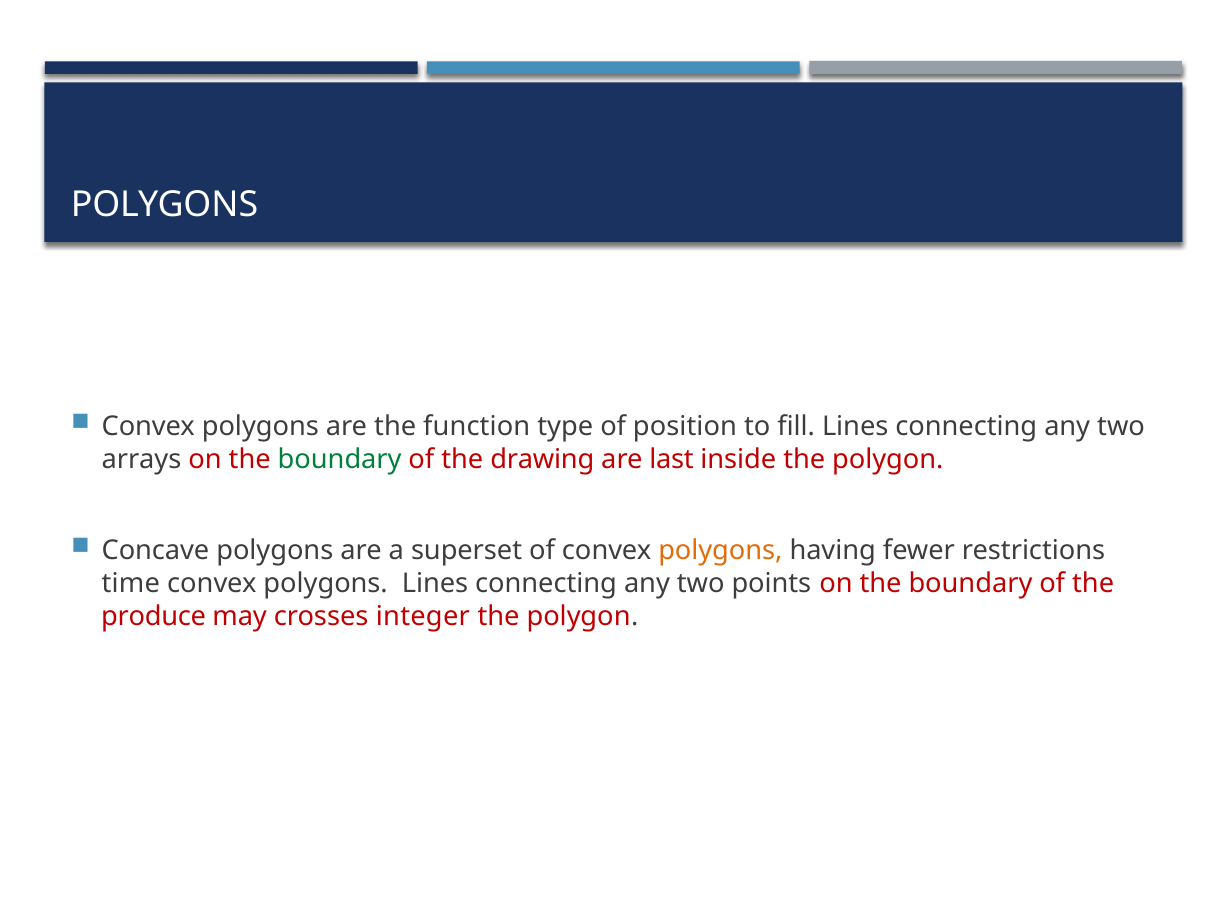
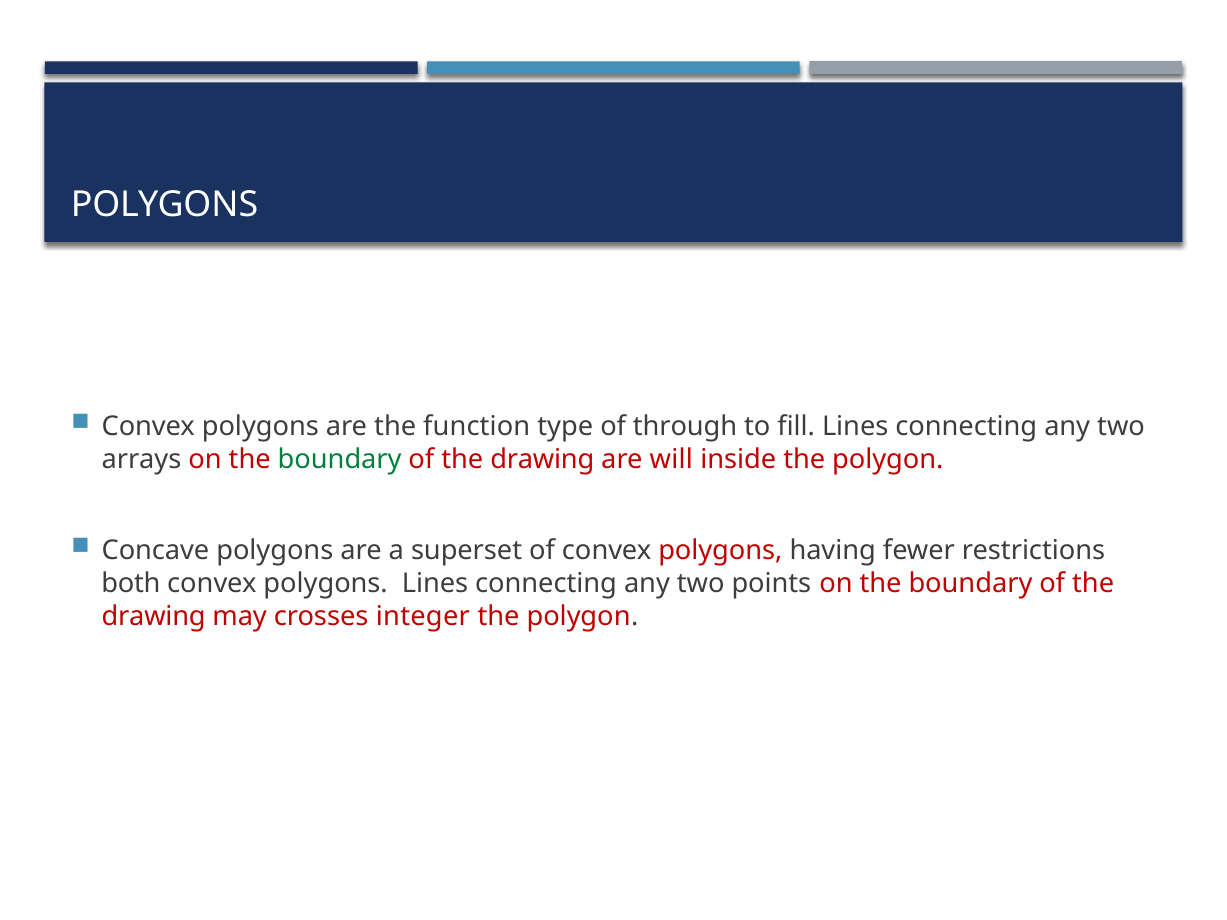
position: position -> through (685, 426)
last: last -> will (671, 459)
polygons colour: orange -> red (720, 551)
time: time -> both (131, 584)
produce: produce -> drawing (154, 616)
